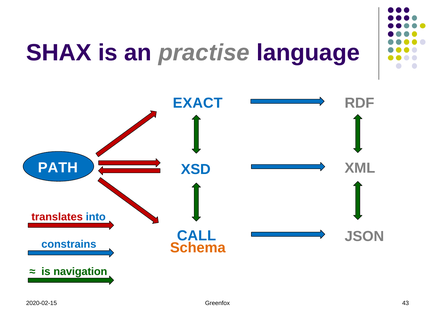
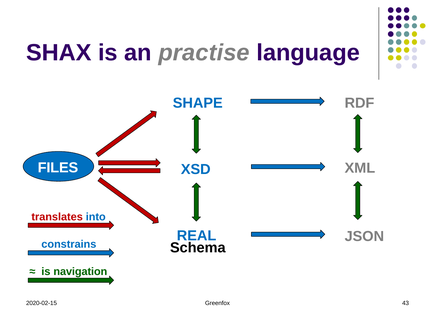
EXACT: EXACT -> SHAPE (198, 103)
PATH: PATH -> FILES (58, 168)
CALL: CALL -> REAL (197, 236)
Schema colour: orange -> black (198, 248)
